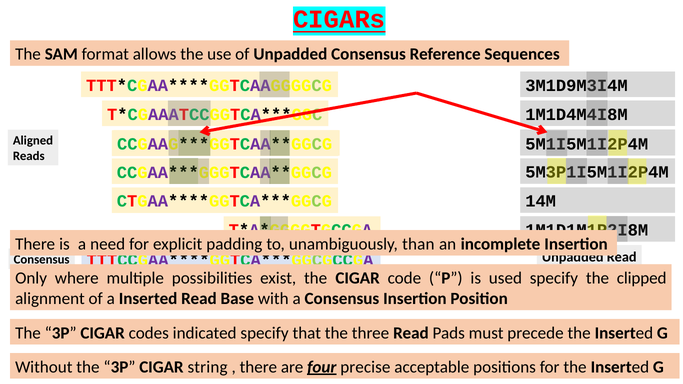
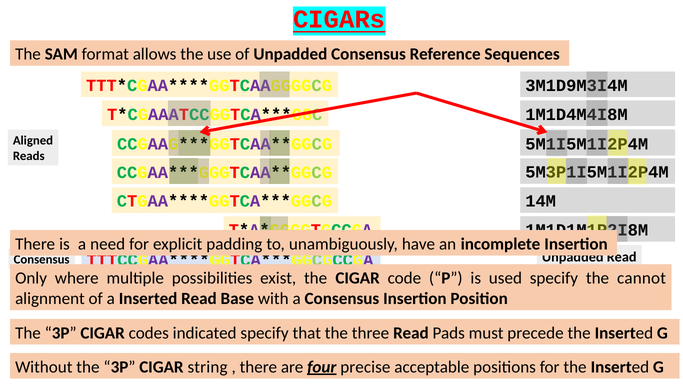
than: than -> have (419, 244)
clipped: clipped -> cannot (642, 278)
